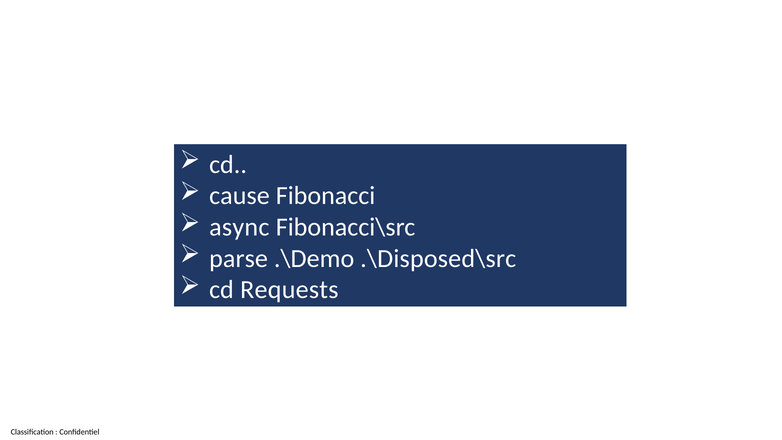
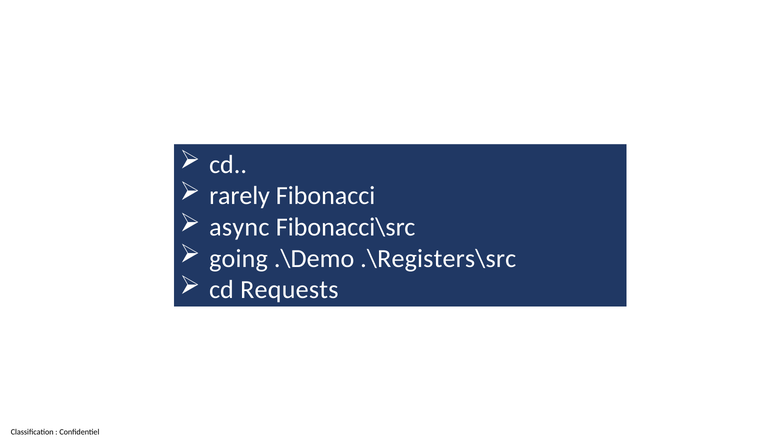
cause: cause -> rarely (240, 196)
parse: parse -> going (238, 258)
.\Disposed\src: .\Disposed\src -> .\Registers\src (438, 258)
